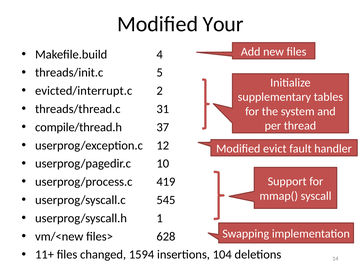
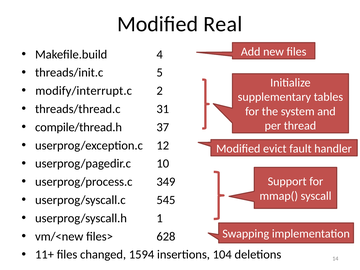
Your: Your -> Real (223, 24)
evicted/interrupt.c: evicted/interrupt.c -> modify/interrupt.c (84, 91)
419: 419 -> 349 (166, 182)
